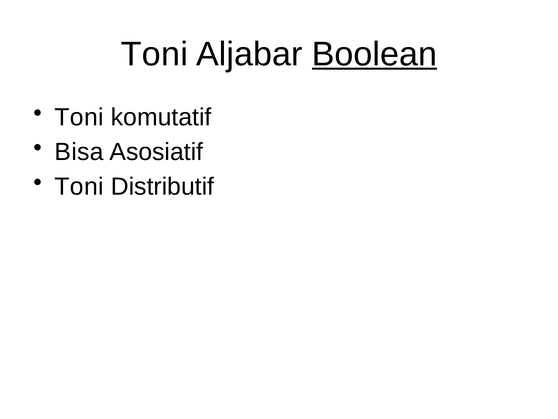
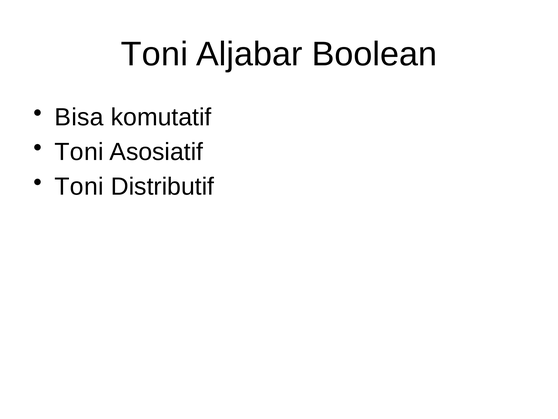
Boolean underline: present -> none (374, 54)
Toni: Toni -> Bisa (79, 117)
Bisa: Bisa -> Toni (79, 152)
